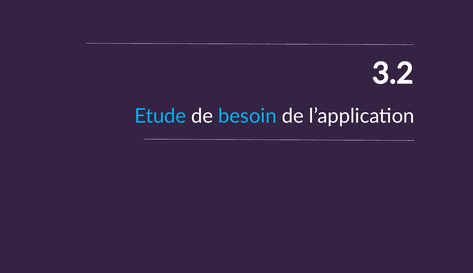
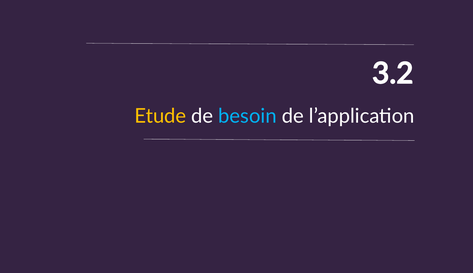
Etude colour: light blue -> yellow (160, 116)
